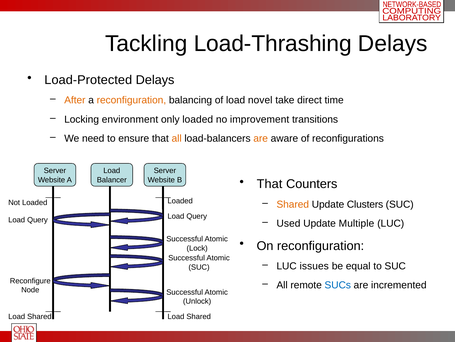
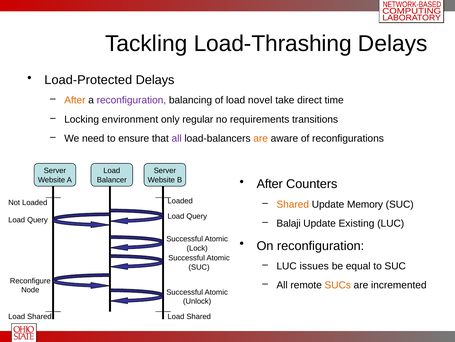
reconfiguration colour: orange -> purple (131, 100)
only loaded: loaded -> regular (198, 119)
improvement: improvement -> requirements (260, 119)
all colour: orange -> purple (177, 138)
That: That -> After (270, 184)
Clusters: Clusters -> Memory (365, 204)
Used: Used -> Balaji (289, 223)
Multiple: Multiple -> Existing (357, 223)
SUCs colour: blue -> orange (338, 285)
